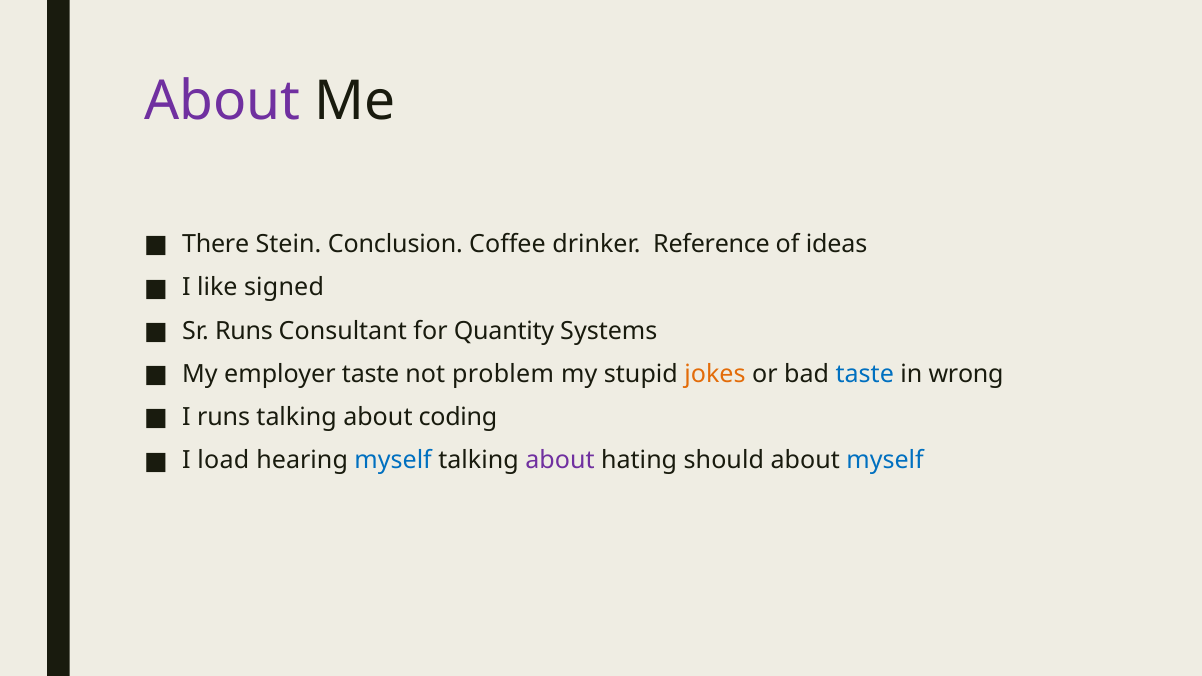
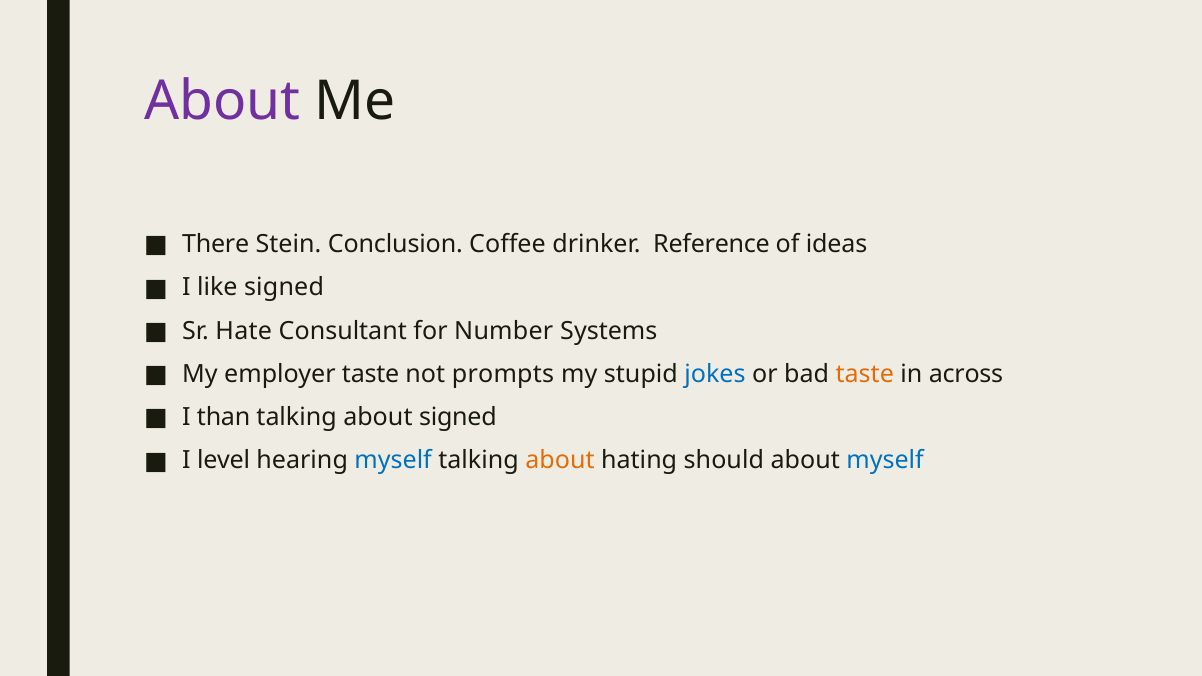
Sr Runs: Runs -> Hate (244, 331)
Quantity: Quantity -> Number (504, 331)
problem: problem -> prompts (503, 374)
jokes colour: orange -> blue (715, 374)
taste colour: blue -> orange (865, 374)
wrong: wrong -> across (966, 374)
I runs: runs -> than (224, 417)
about coding: coding -> signed (458, 417)
load: load -> level (224, 461)
about colour: purple -> orange (560, 461)
